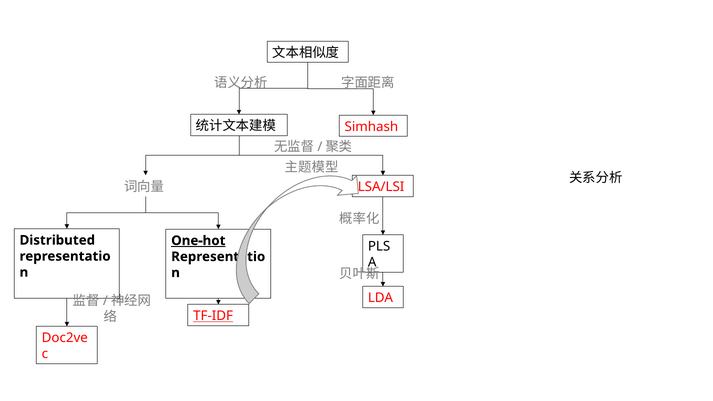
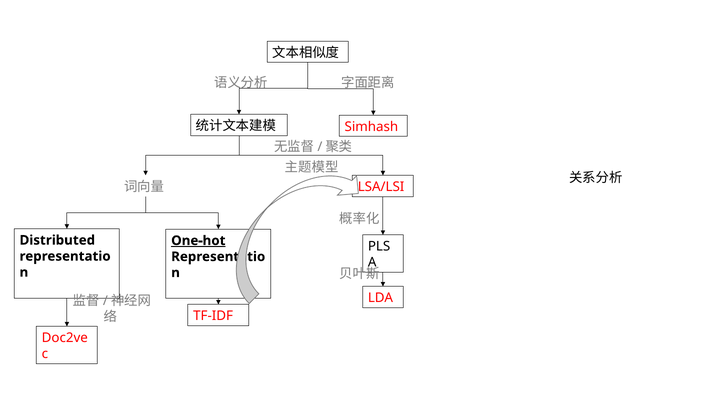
TF-IDF underline: present -> none (213, 316)
